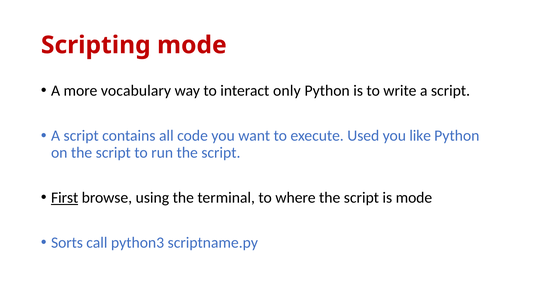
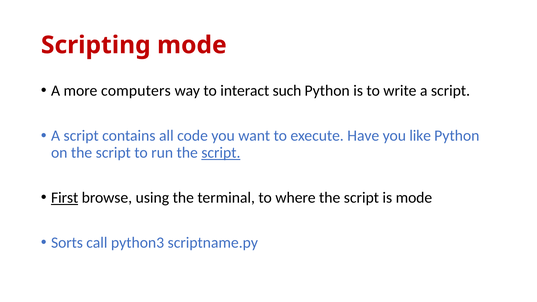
vocabulary: vocabulary -> computers (136, 91)
only: only -> such (287, 91)
Used: Used -> Have (363, 136)
script underline: none -> present (221, 153)
